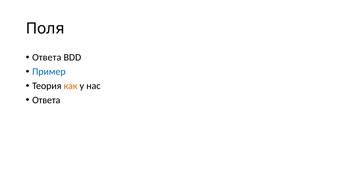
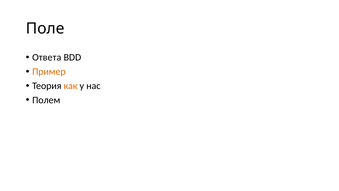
Поля: Поля -> Поле (45, 28)
Пример colour: blue -> orange (49, 72)
Ответа: Ответа -> Полем (46, 100)
